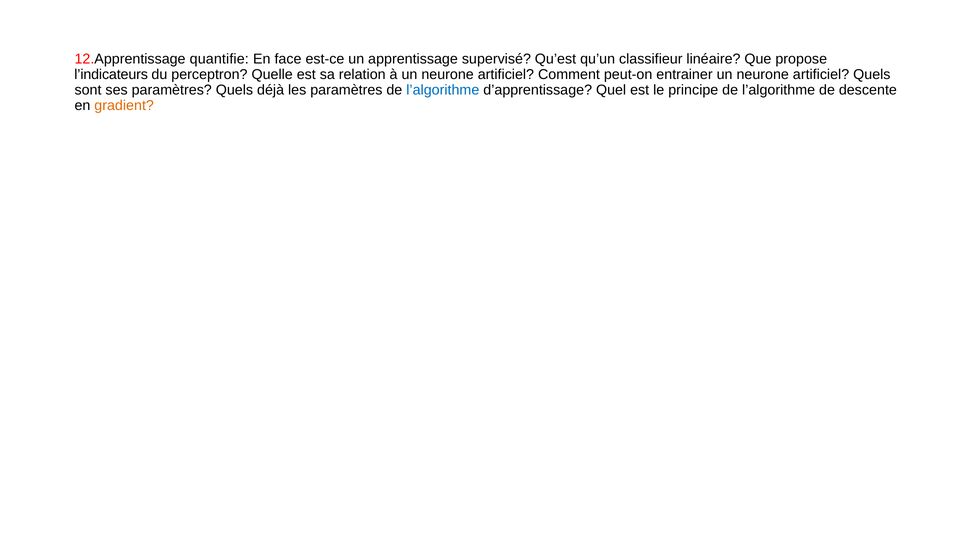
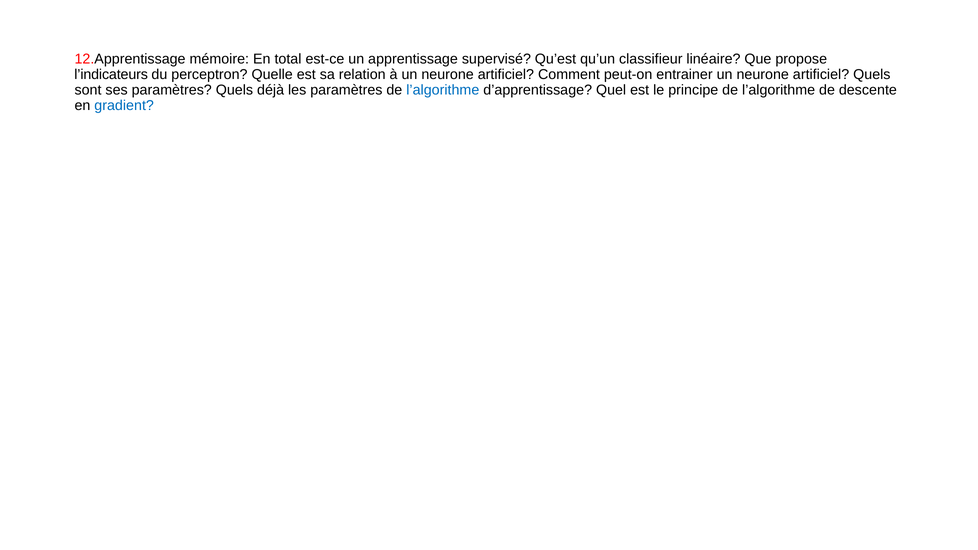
quantifie: quantifie -> mémoire (219, 59)
face: face -> total (288, 59)
gradient colour: orange -> blue (124, 106)
